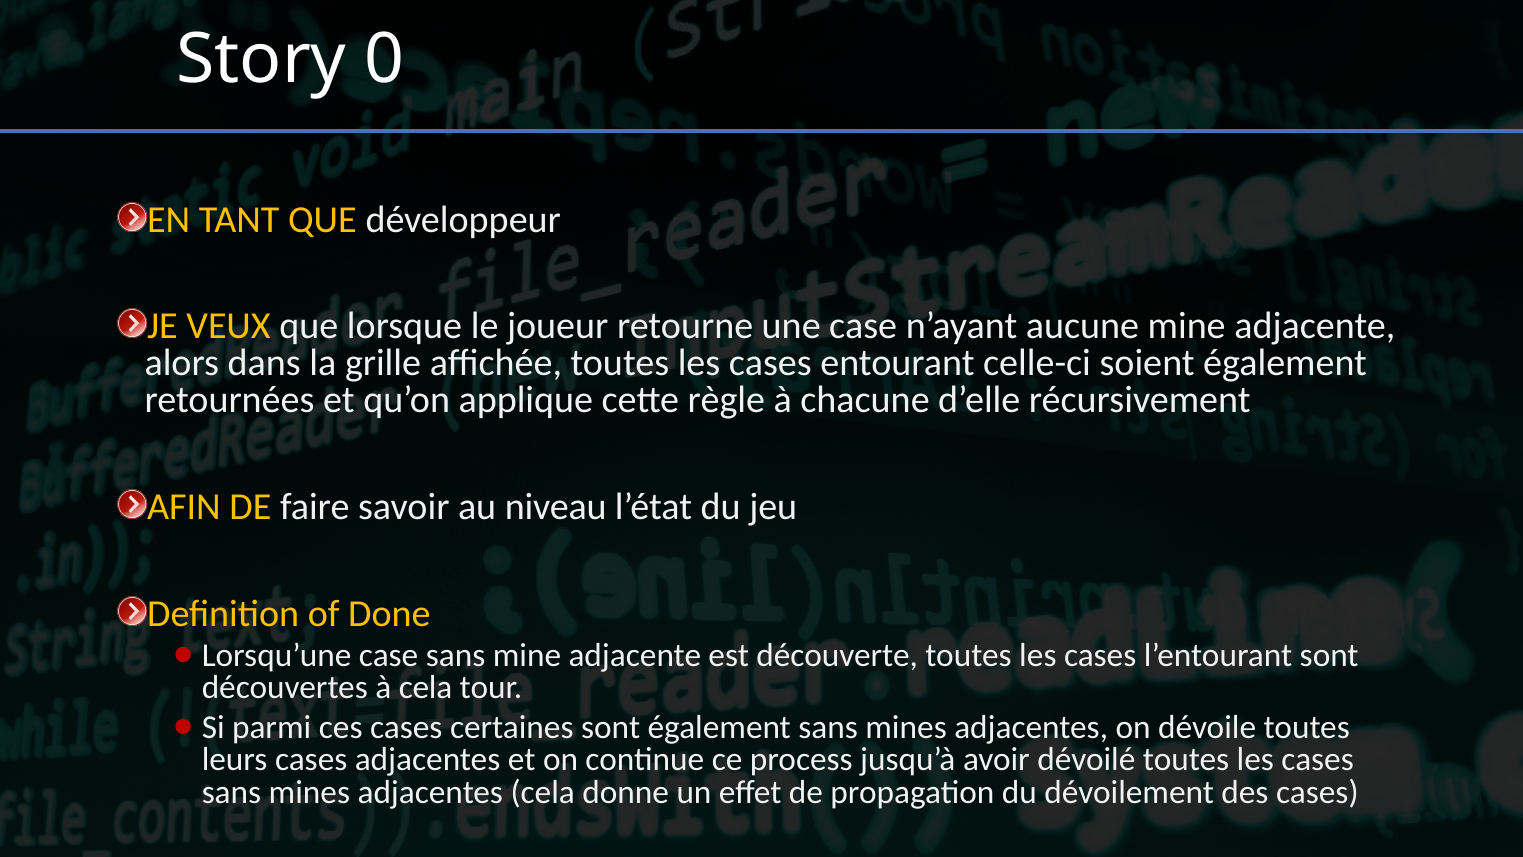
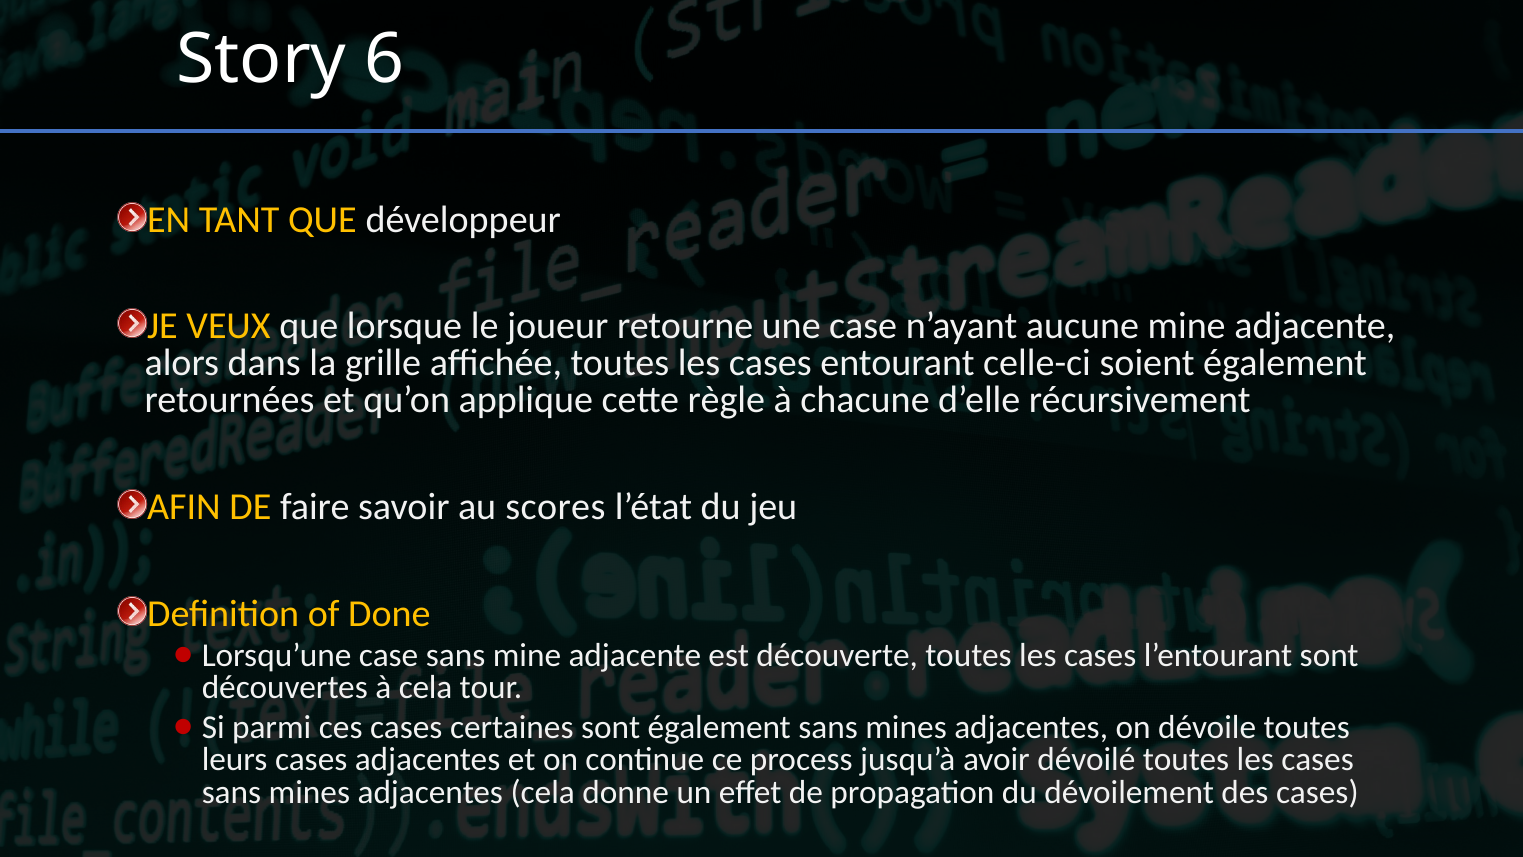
0: 0 -> 6 (385, 60)
niveau: niveau -> scores (555, 507)
